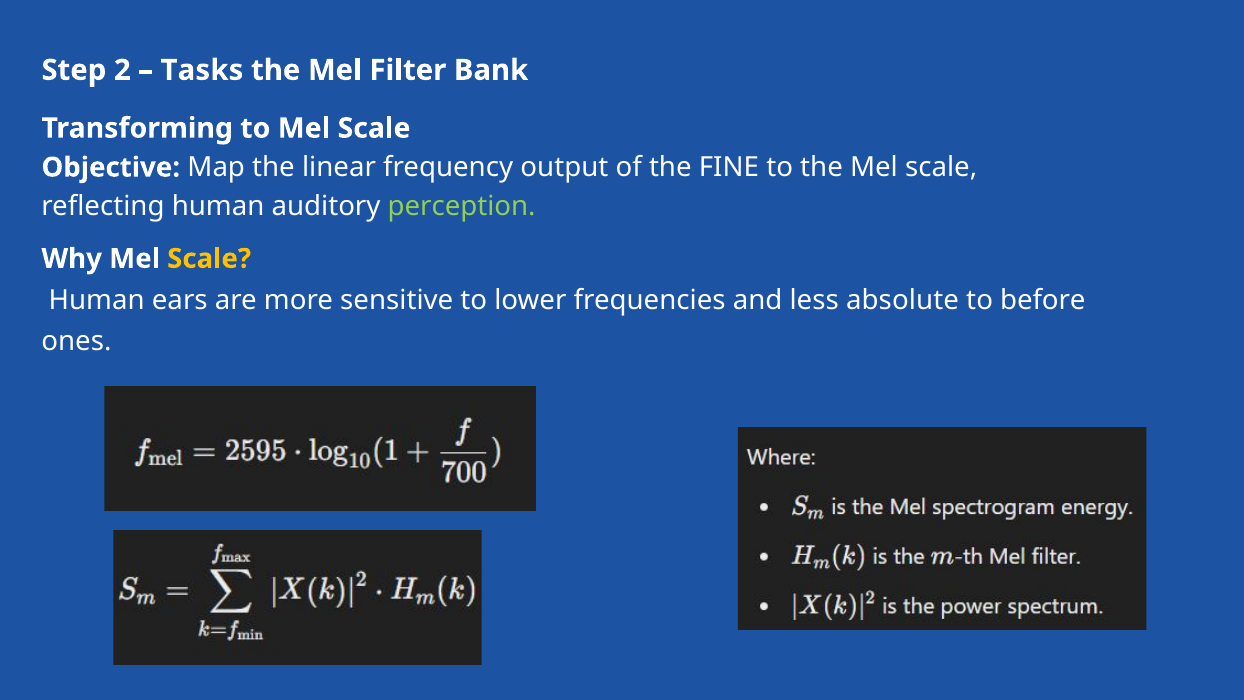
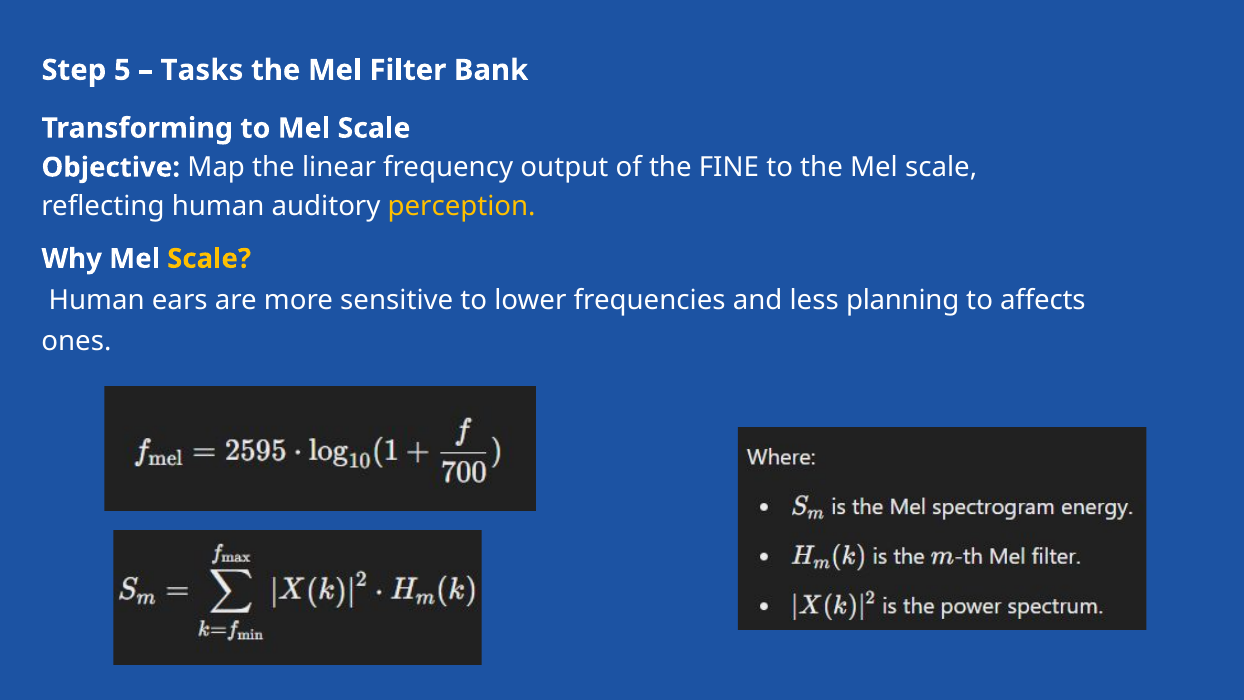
2: 2 -> 5 (122, 70)
perception colour: light green -> yellow (462, 206)
absolute: absolute -> planning (903, 300)
before: before -> affects (1043, 300)
